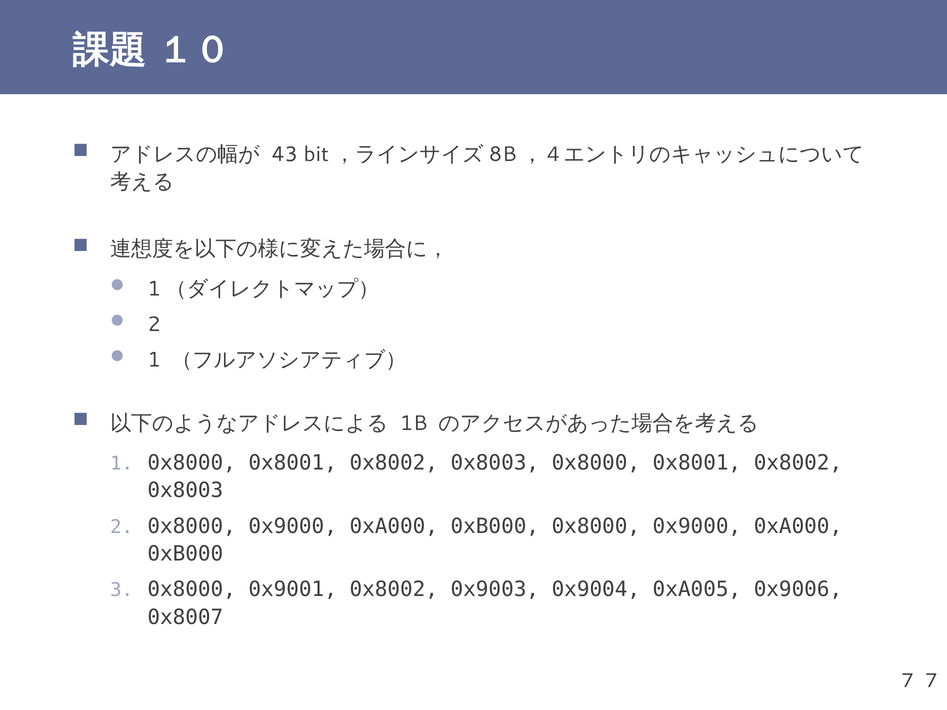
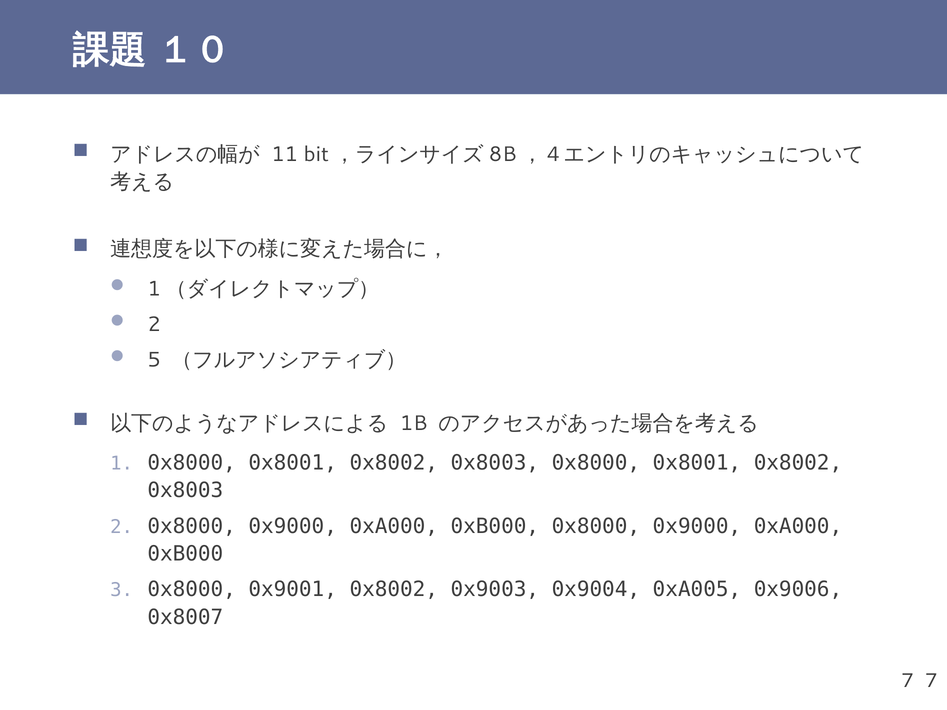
43: 43 -> 11 (285, 154)
1: 1 -> 5 (154, 360)
